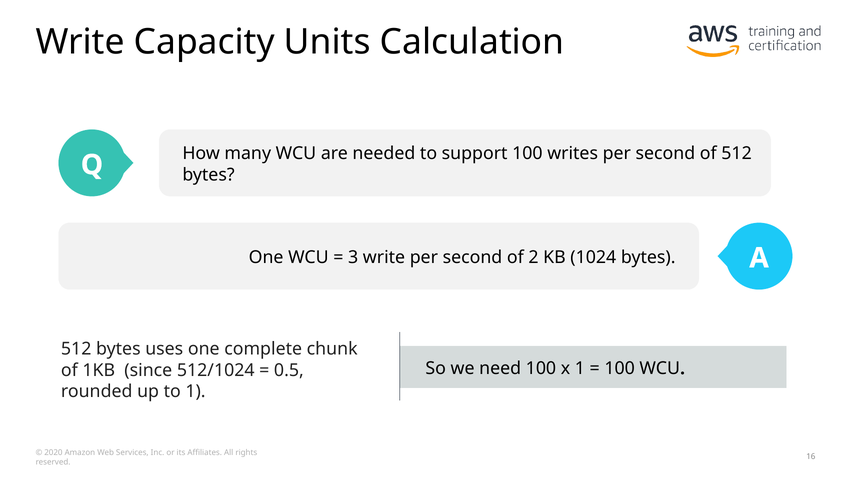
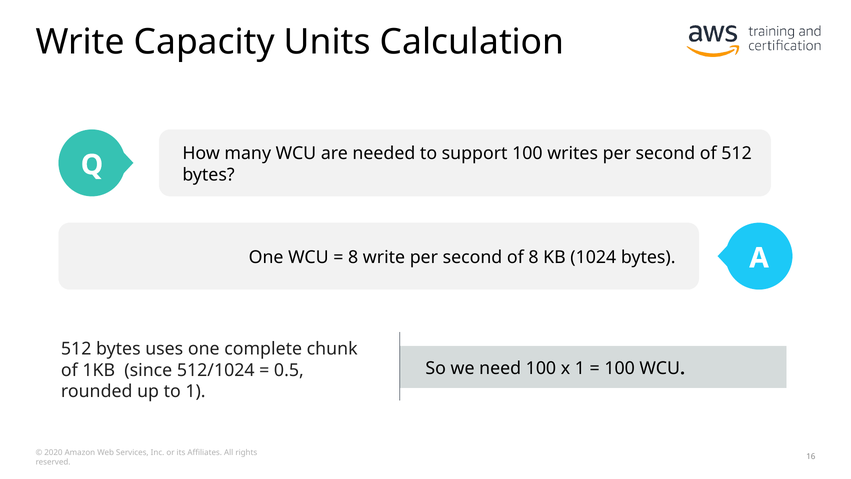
3: 3 -> 8 (353, 257)
of 2: 2 -> 8 (533, 257)
